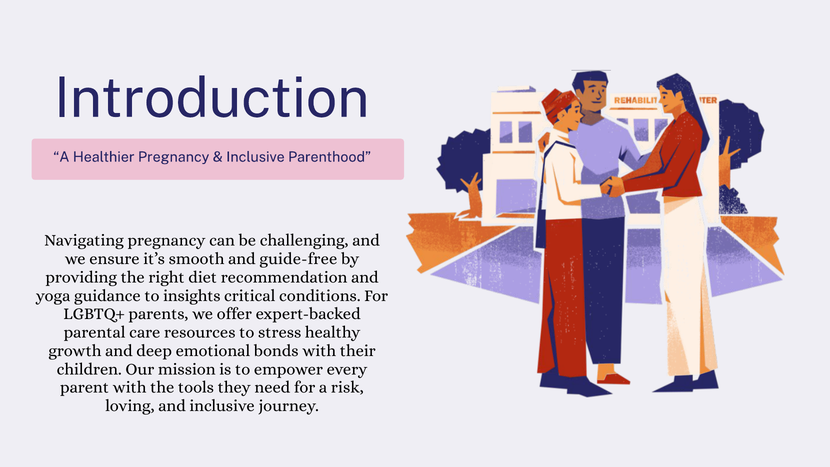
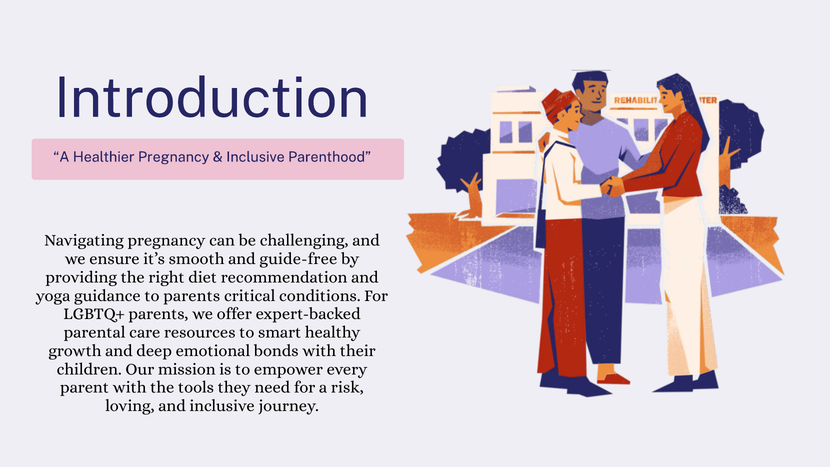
to insights: insights -> parents (192, 296)
stress: stress -> smart (280, 332)
